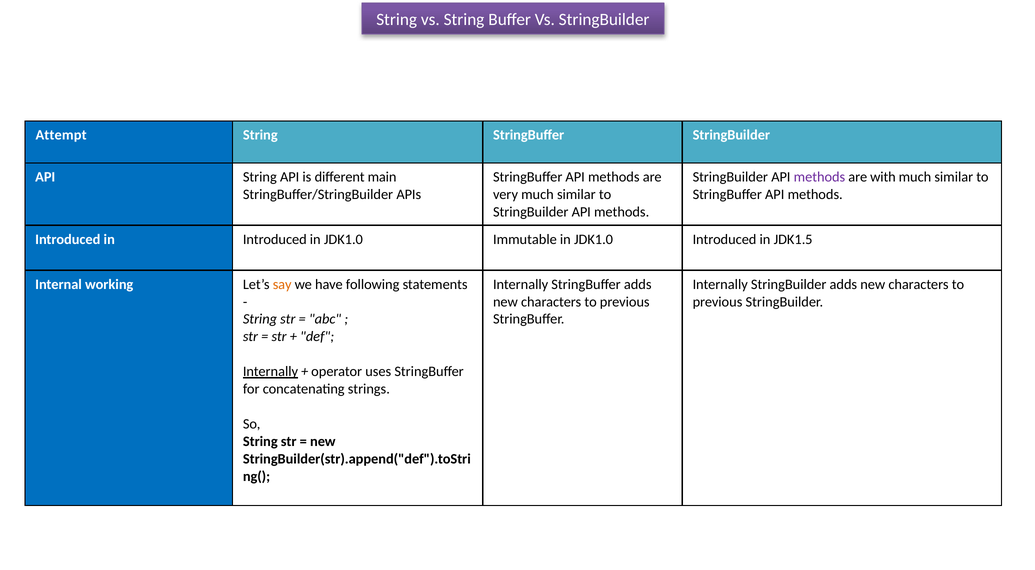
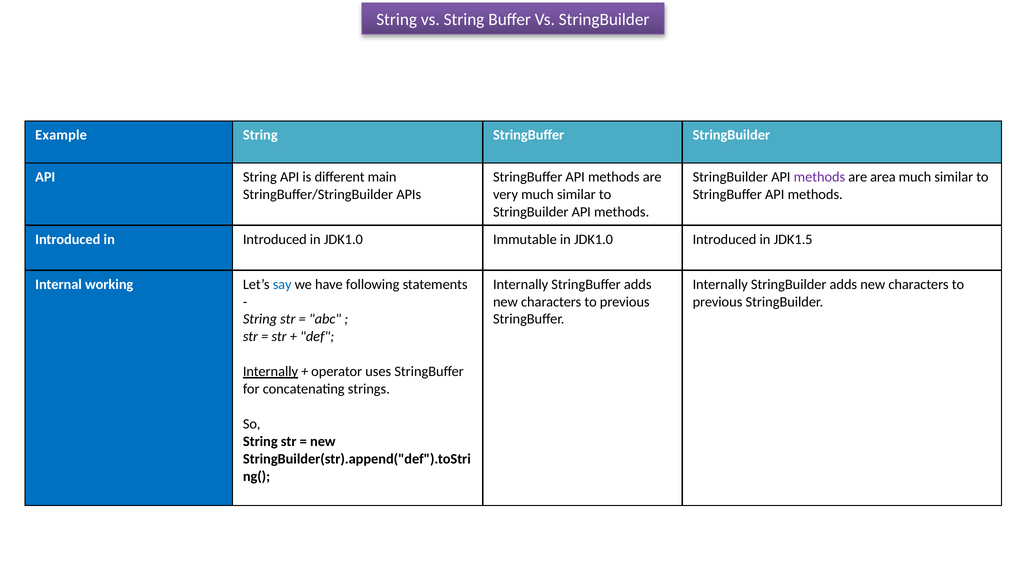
Attempt: Attempt -> Example (61, 135)
with: with -> area (883, 177)
say colour: orange -> blue (282, 284)
